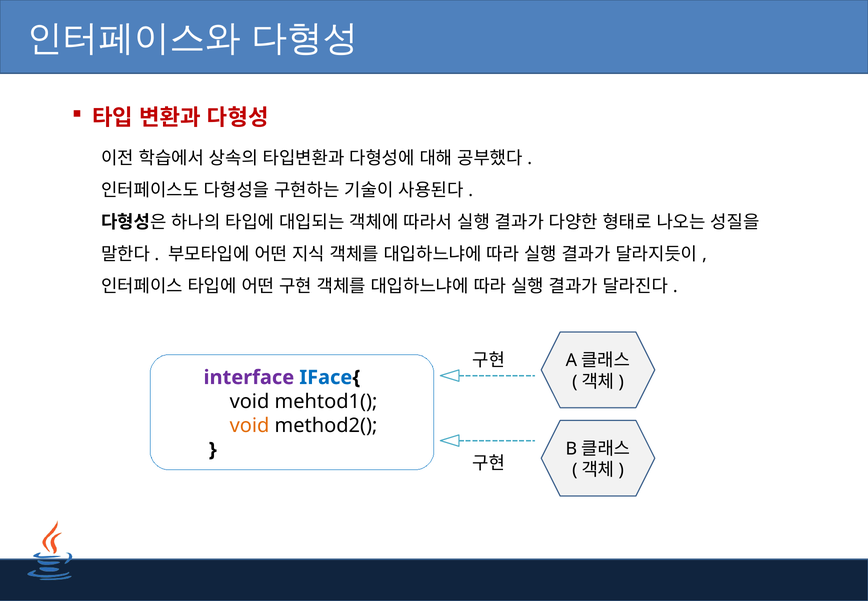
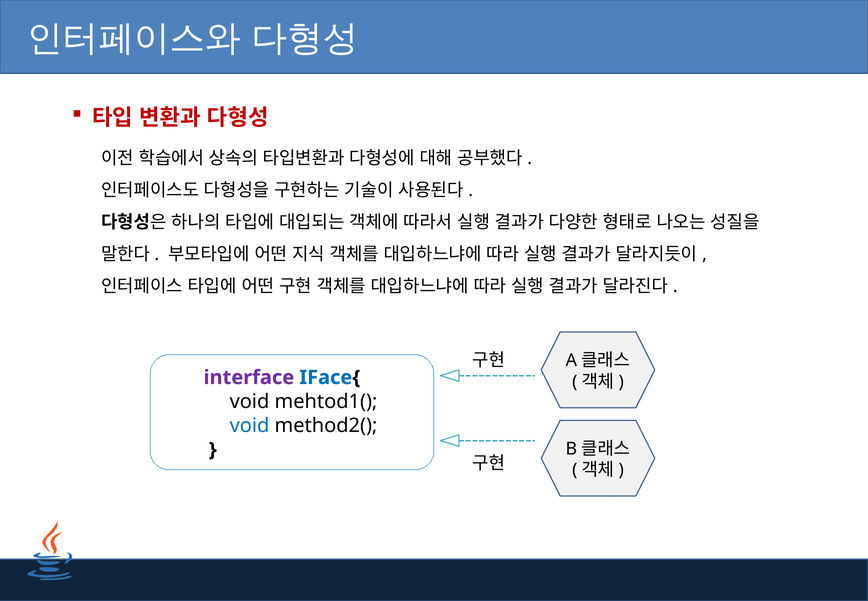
void colour: orange -> blue (250, 426)
